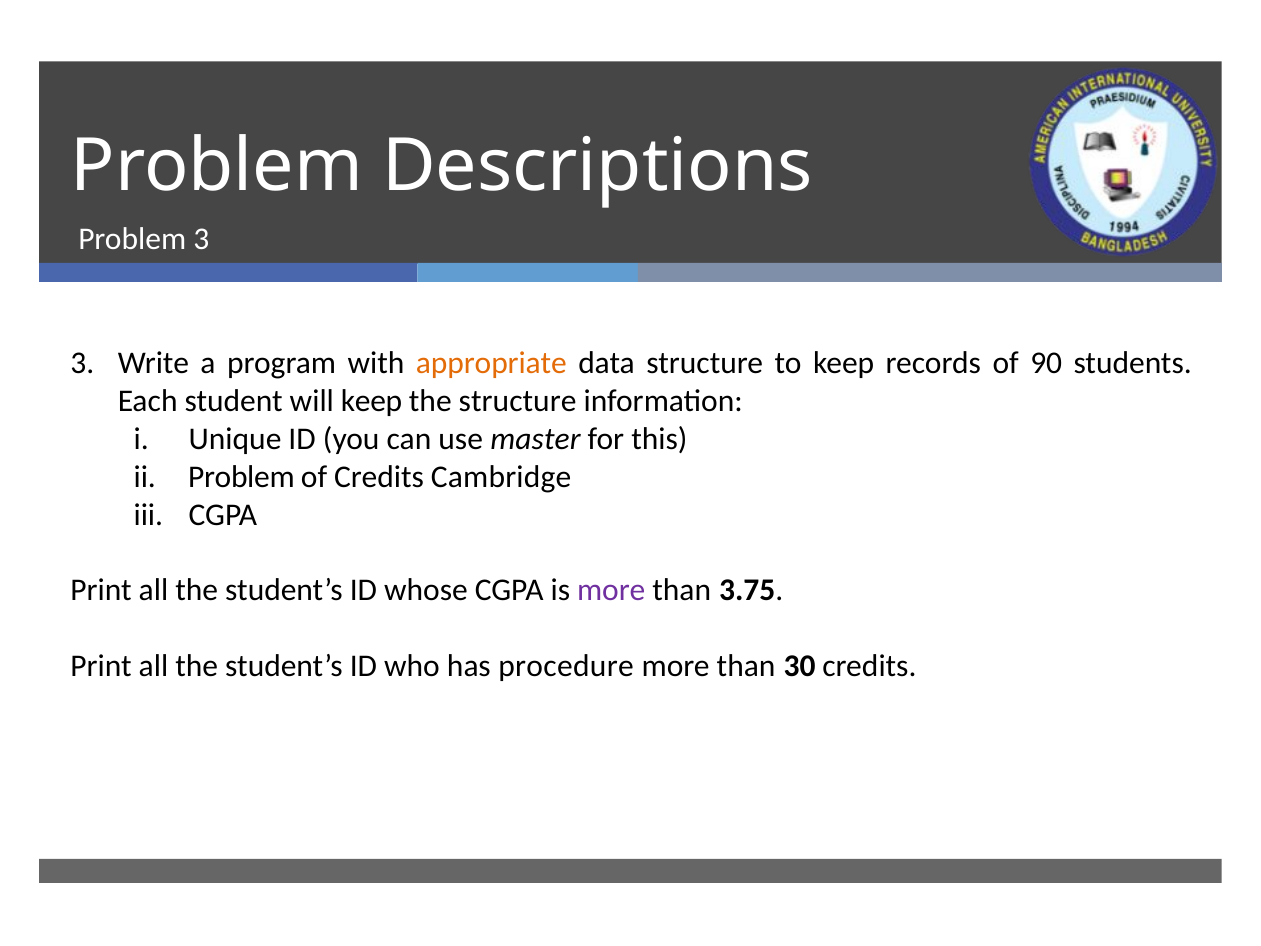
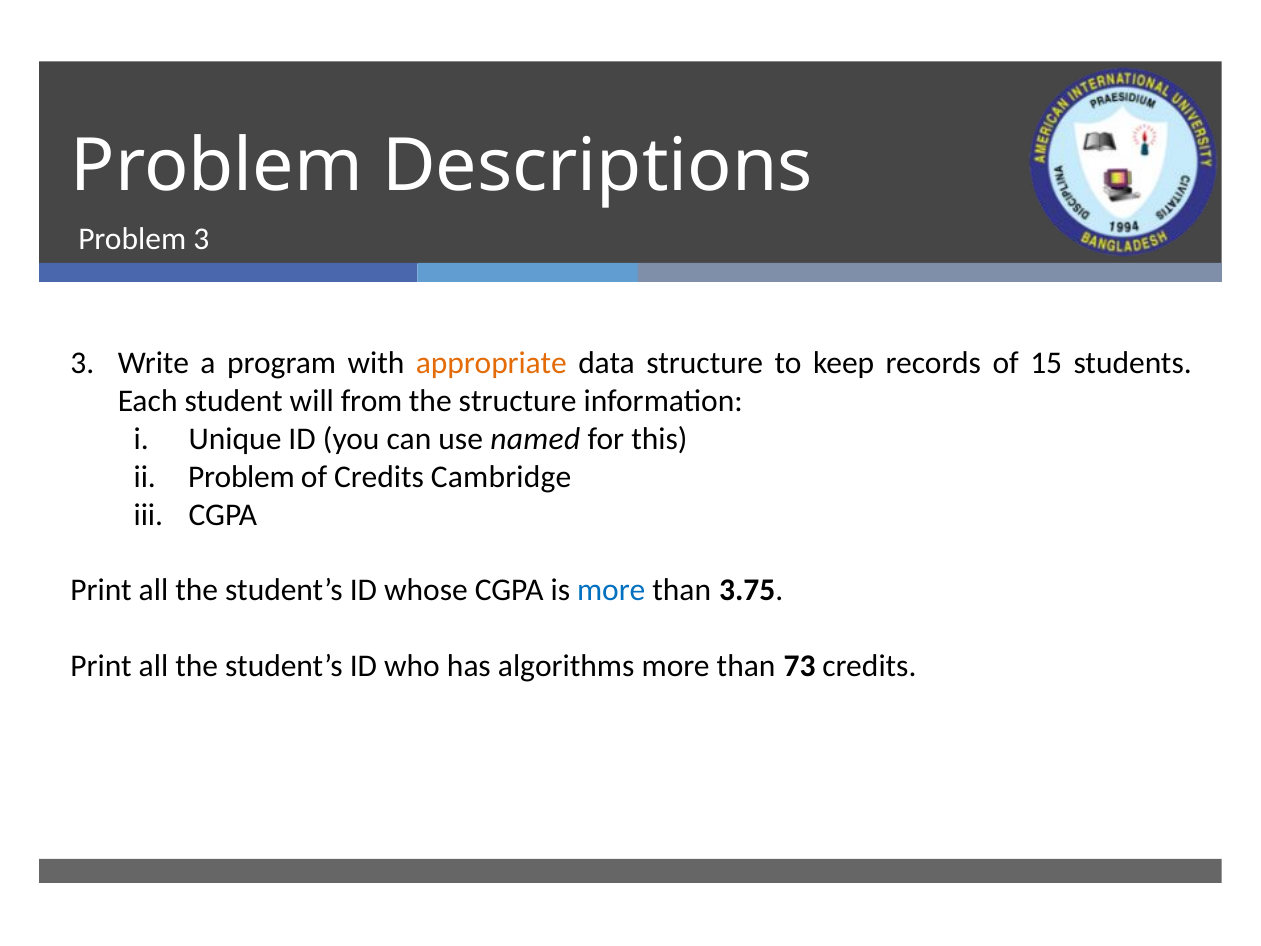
90: 90 -> 15 (1046, 363)
will keep: keep -> from (372, 401)
master: master -> named (535, 439)
more colour: purple -> blue (611, 590)
procedure: procedure -> algorithms (566, 666)
30: 30 -> 73 (800, 666)
